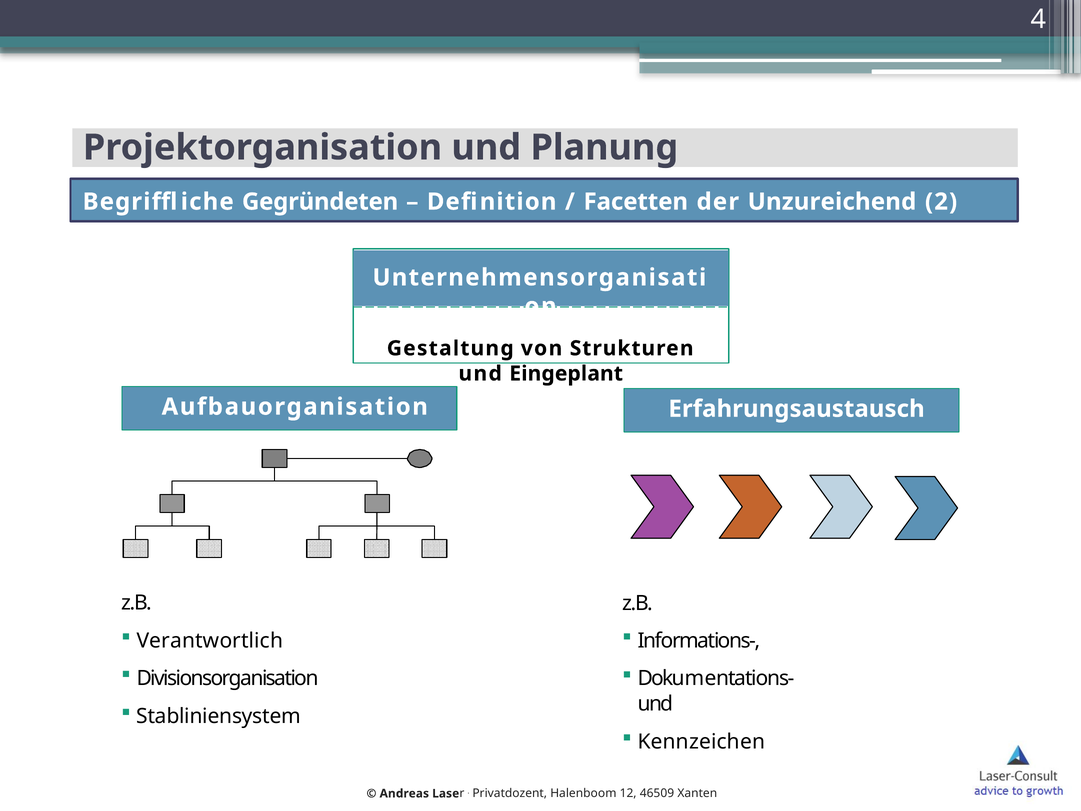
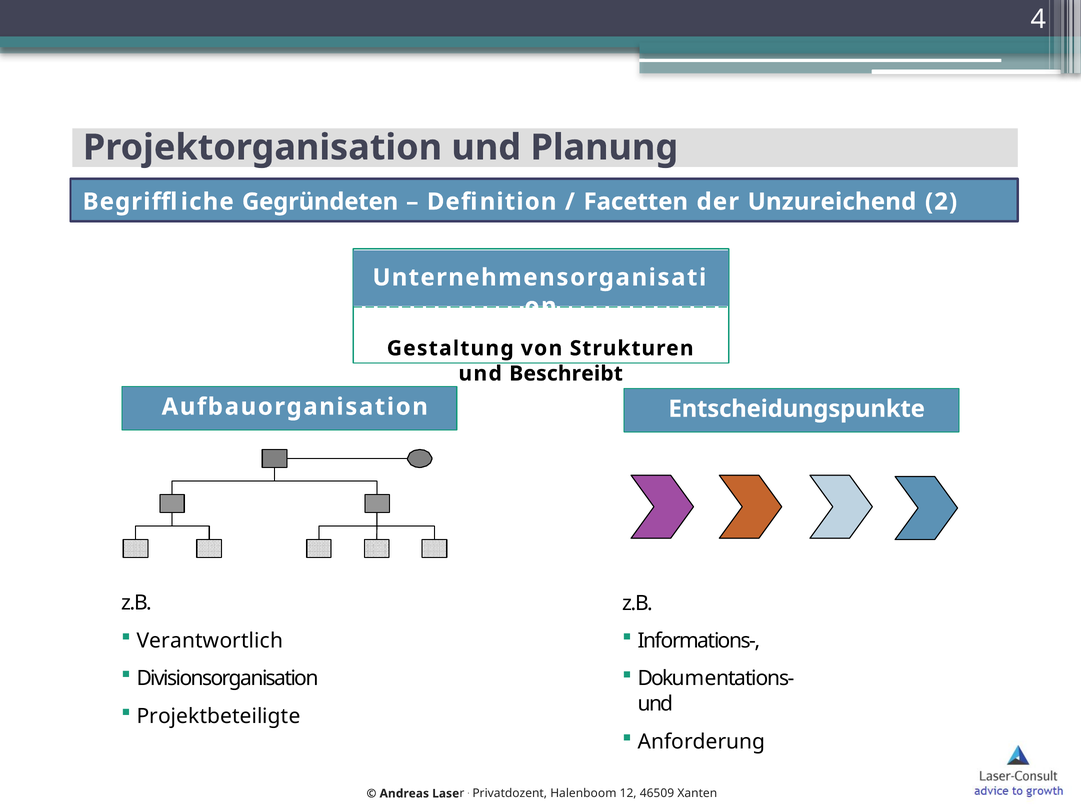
Eingeplant: Eingeplant -> Beschreibt (566, 373)
Erfahrungsaustausch: Erfahrungsaustausch -> Entscheidungspunkte (797, 409)
Stabliniensystem: Stabliniensystem -> Projektbeteiligte (219, 716)
Kennzeichen: Kennzeichen -> Anforderung (701, 741)
